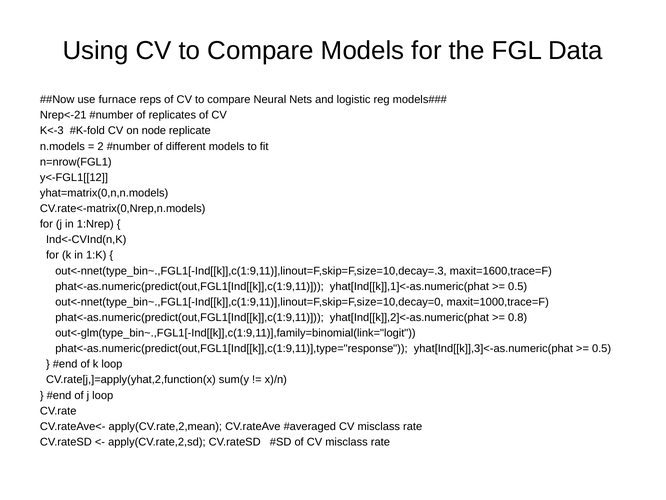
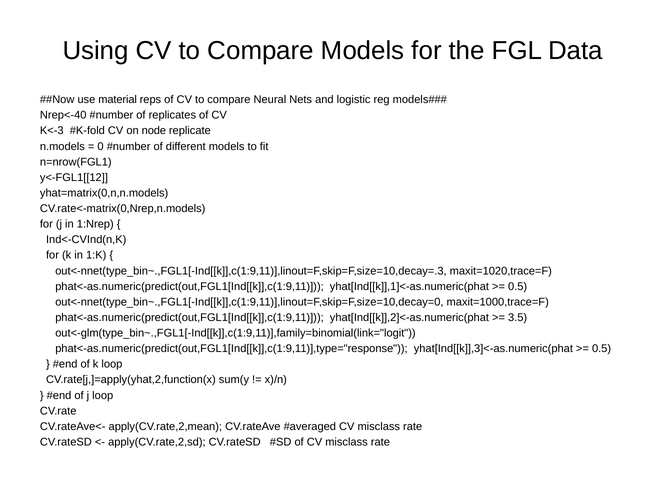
furnace: furnace -> material (118, 100)
Nrep<-21: Nrep<-21 -> Nrep<-40 (63, 115)
2: 2 -> 0 (101, 146)
maxit=1600,trace=F: maxit=1600,trace=F -> maxit=1020,trace=F (501, 271)
0.8: 0.8 -> 3.5 (518, 317)
